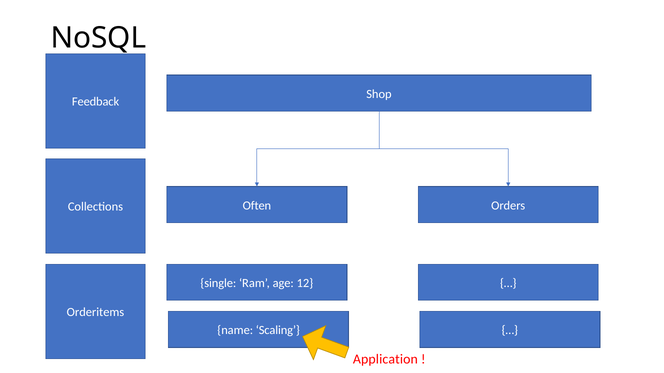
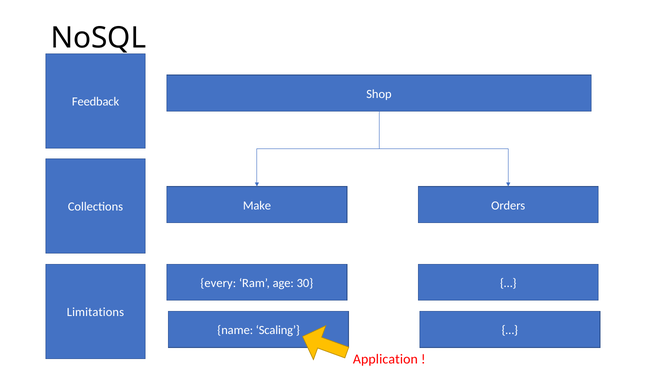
Often: Often -> Make (257, 206)
single: single -> every (218, 283)
12: 12 -> 30 (305, 283)
Orderitems: Orderitems -> Limitations (95, 313)
